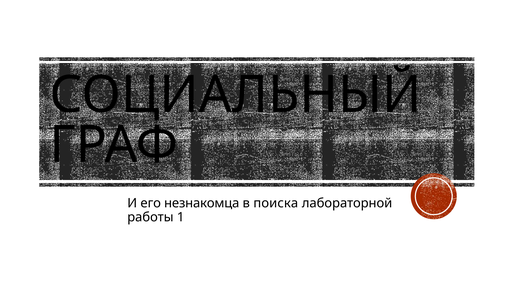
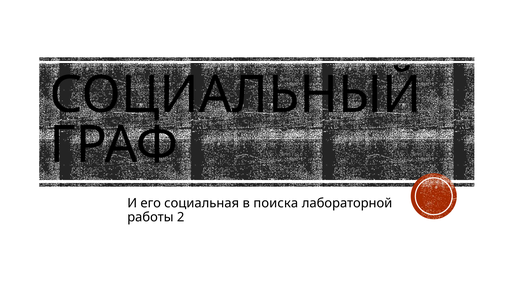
незнакомца: незнакомца -> социальная (202, 203)
1: 1 -> 2 (181, 217)
